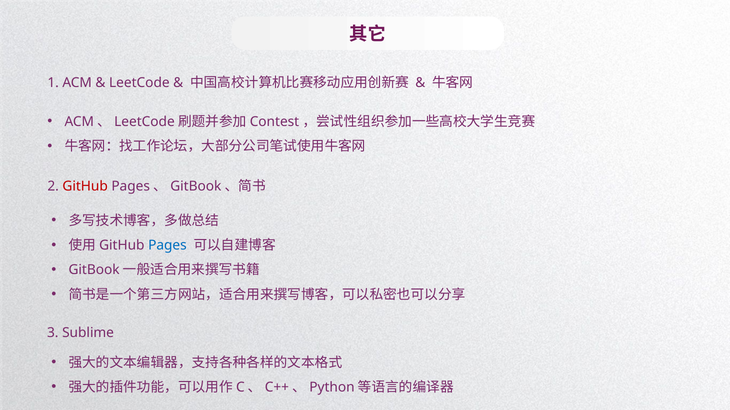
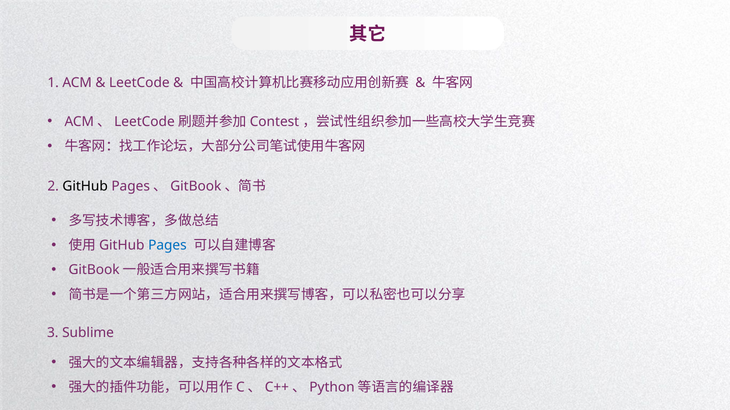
GitHub colour: red -> black (85, 186)
